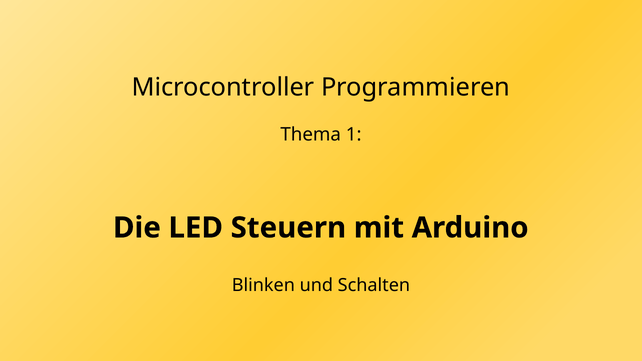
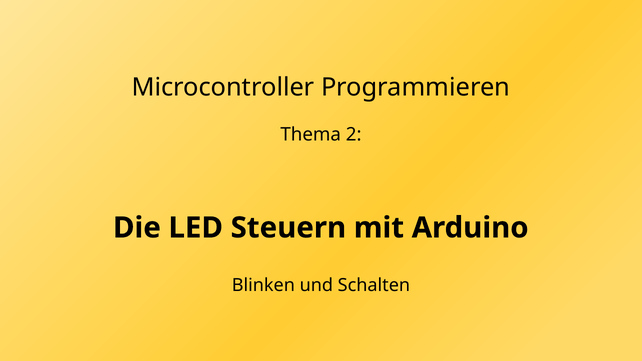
1: 1 -> 2 (354, 134)
